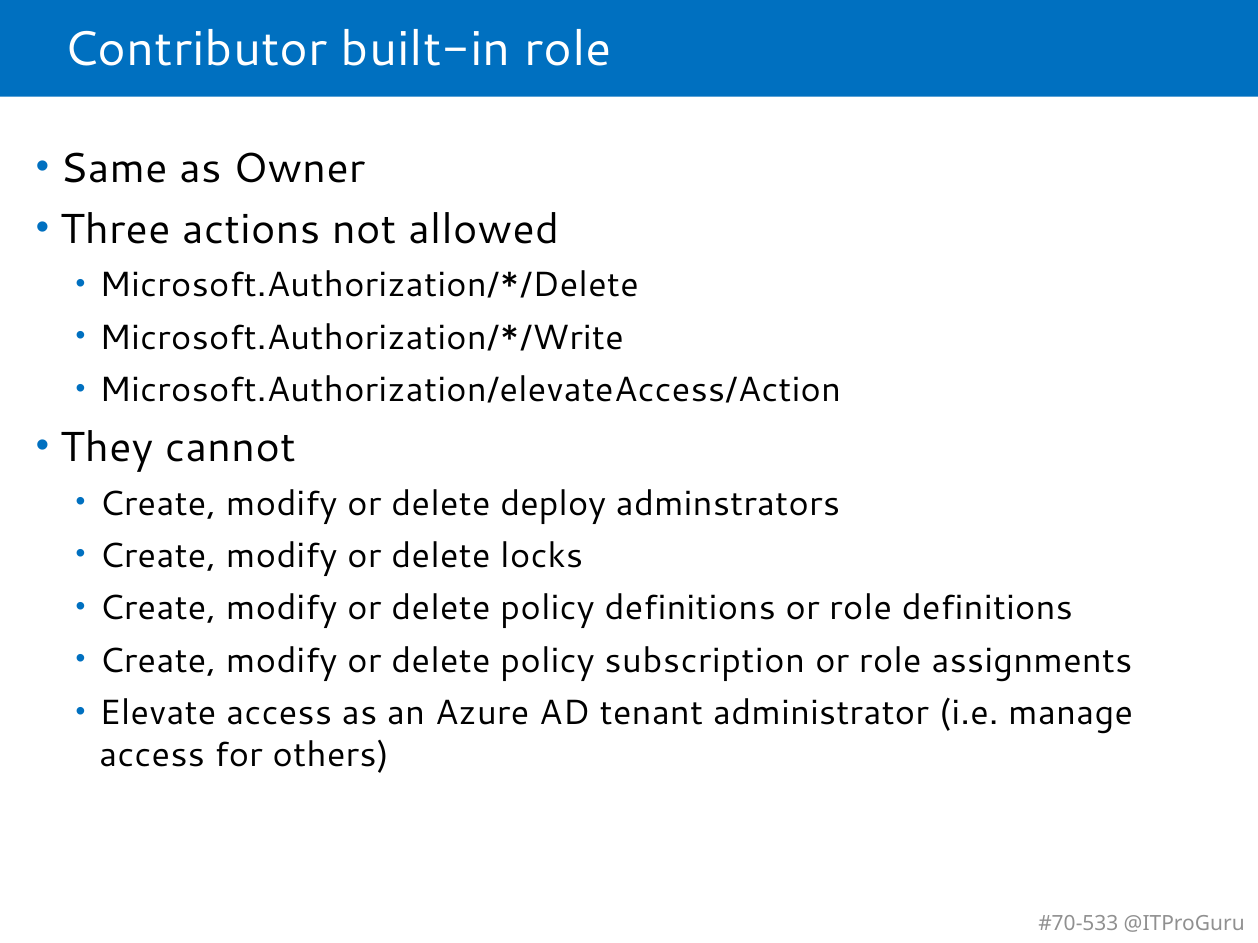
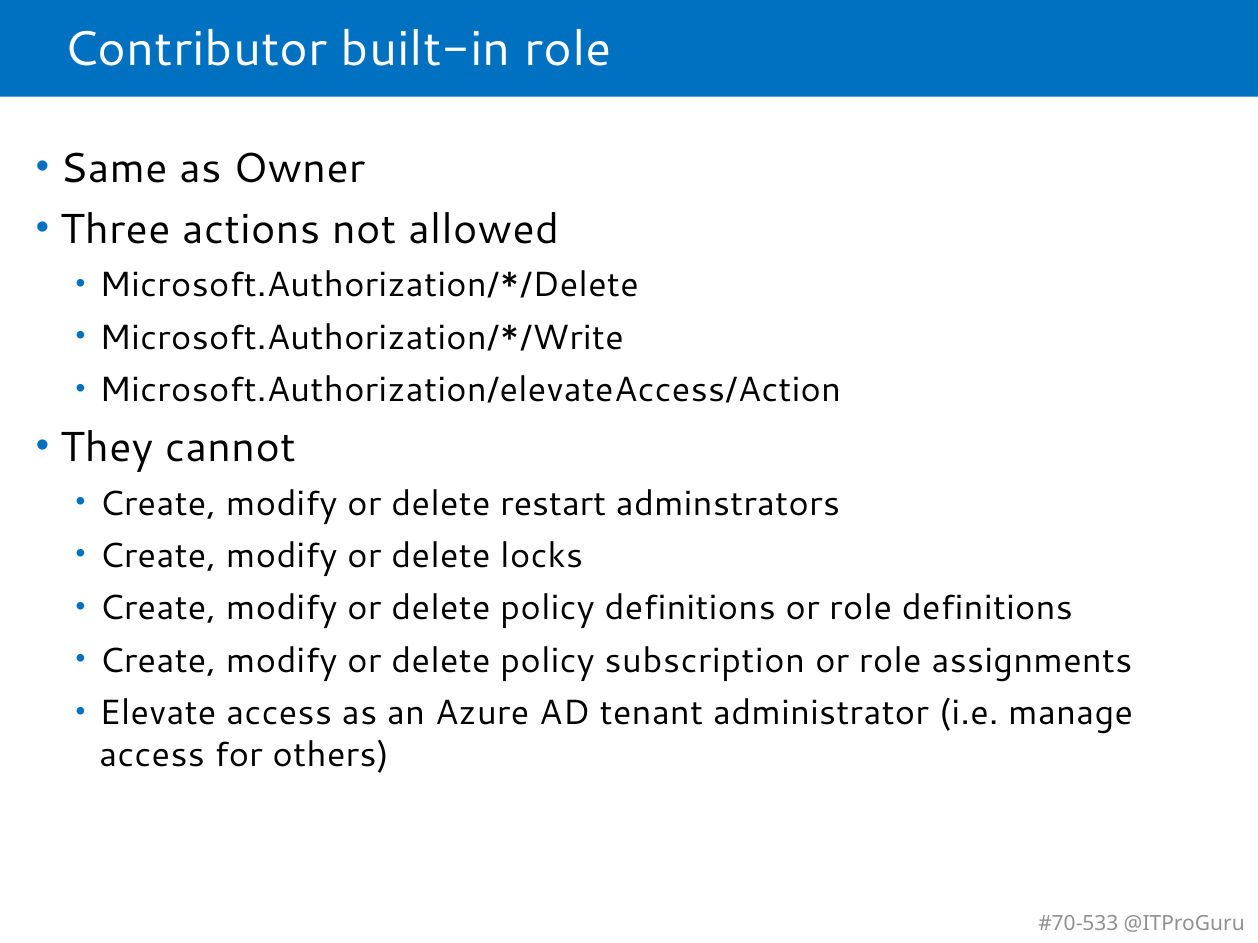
deploy: deploy -> restart (553, 504)
